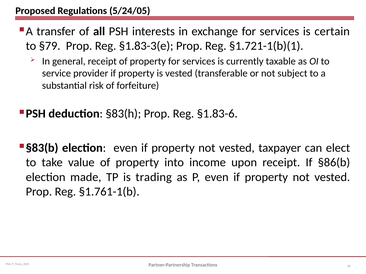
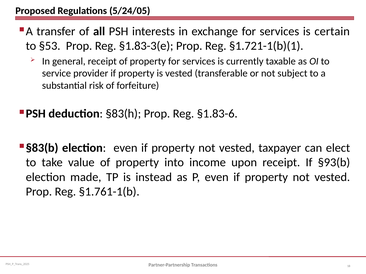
§79: §79 -> §53 (50, 46)
§86(b: §86(b -> §93(b (334, 163)
trading: trading -> instead (154, 177)
